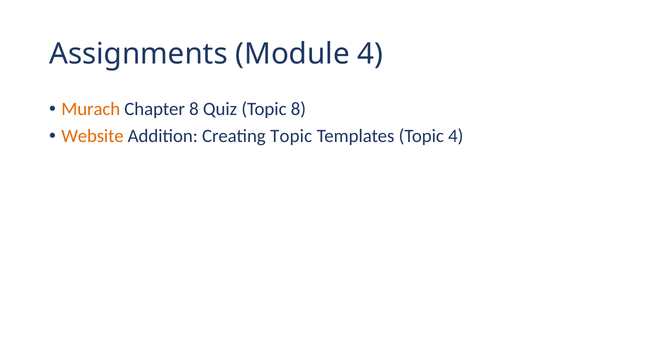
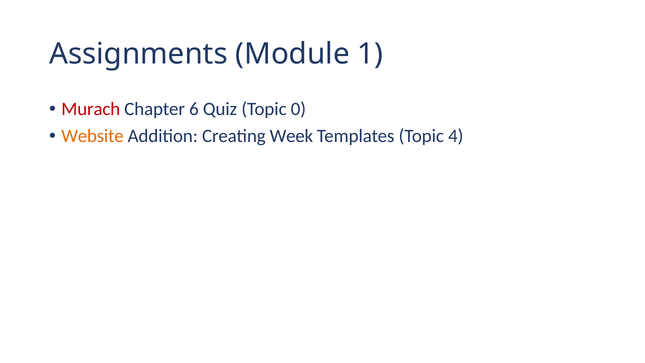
Module 4: 4 -> 1 (370, 54)
Murach colour: orange -> red (91, 109)
Chapter 8: 8 -> 6 (194, 109)
Topic 8: 8 -> 0 (298, 109)
Creating Topic: Topic -> Week (291, 136)
